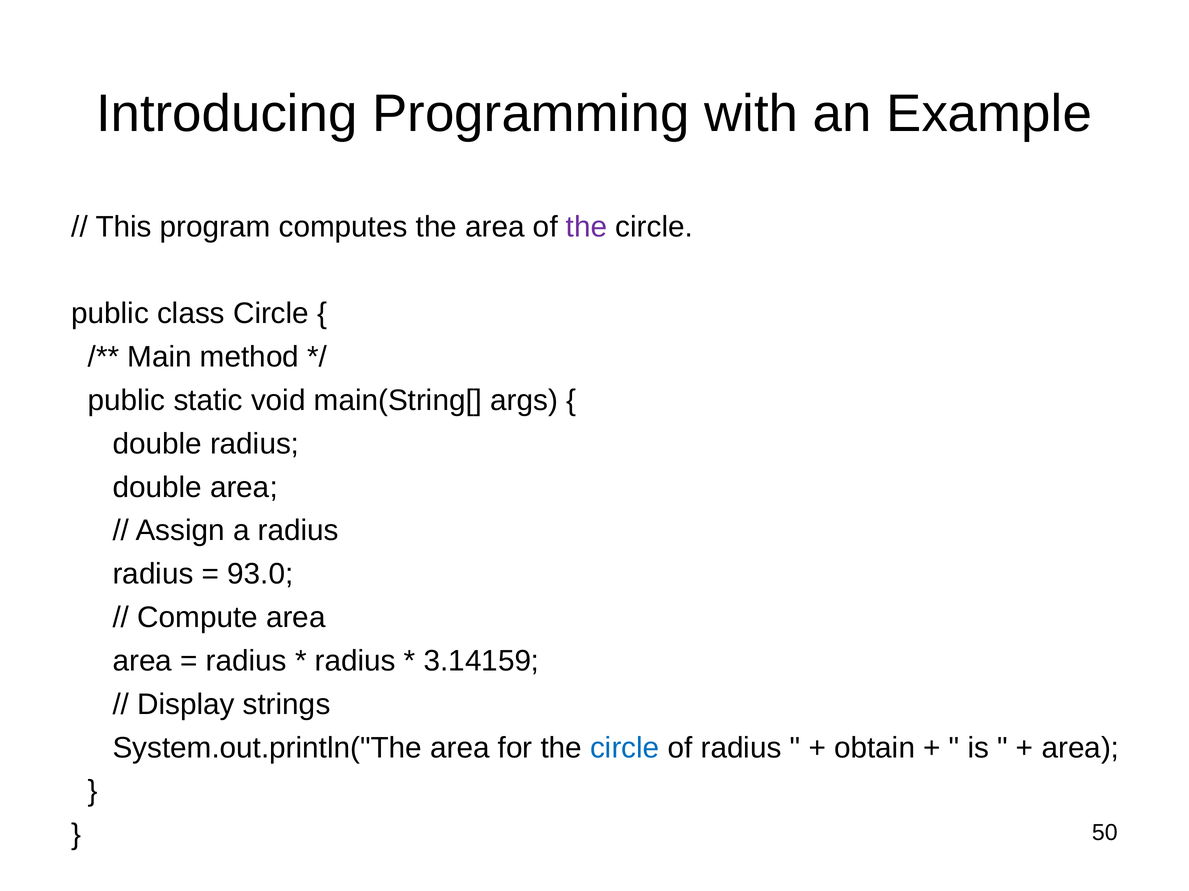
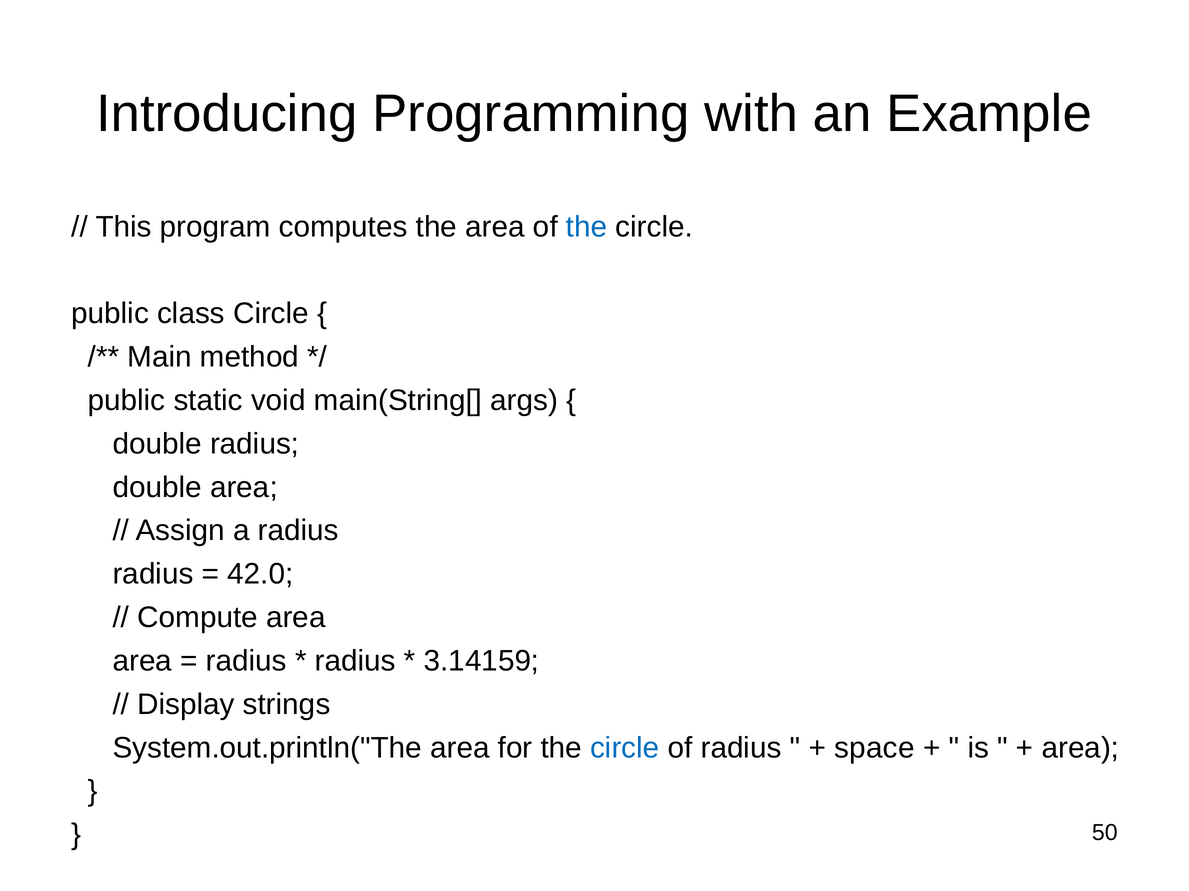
the colour: purple -> blue (587, 227)
93.0: 93.0 -> 42.0 (260, 575)
obtain: obtain -> space (874, 748)
